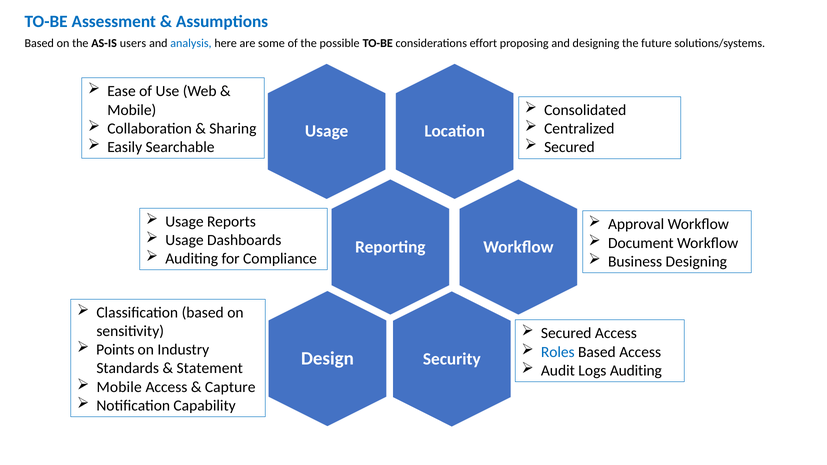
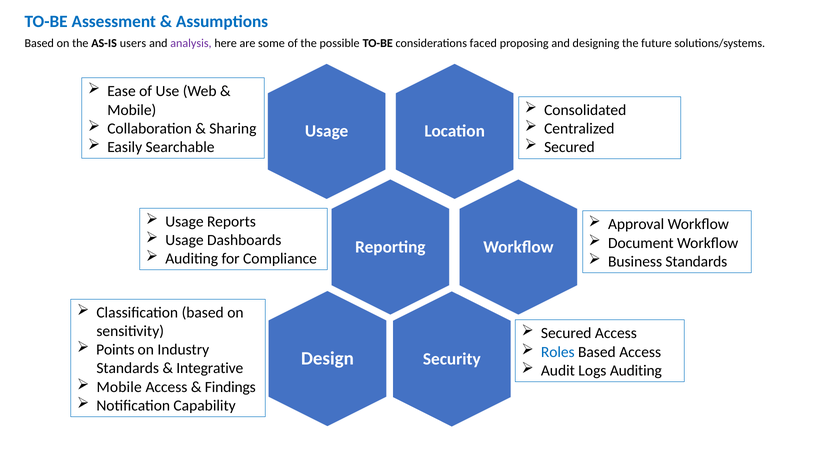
analysis colour: blue -> purple (191, 43)
effort: effort -> faced (483, 43)
Business Designing: Designing -> Standards (696, 262)
Statement: Statement -> Integrative (210, 369)
Capture: Capture -> Findings (230, 387)
